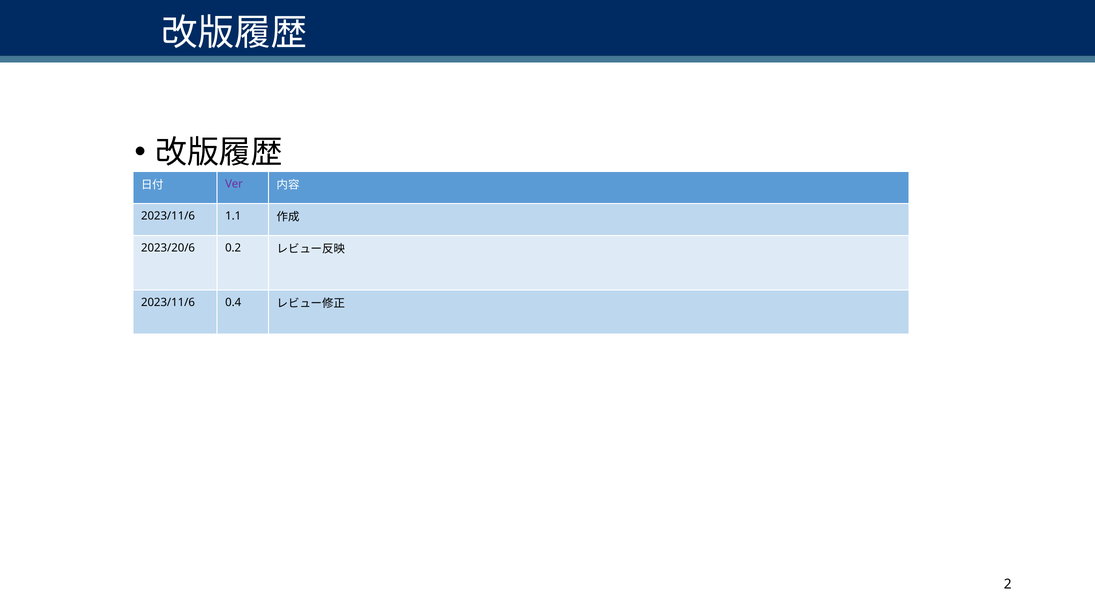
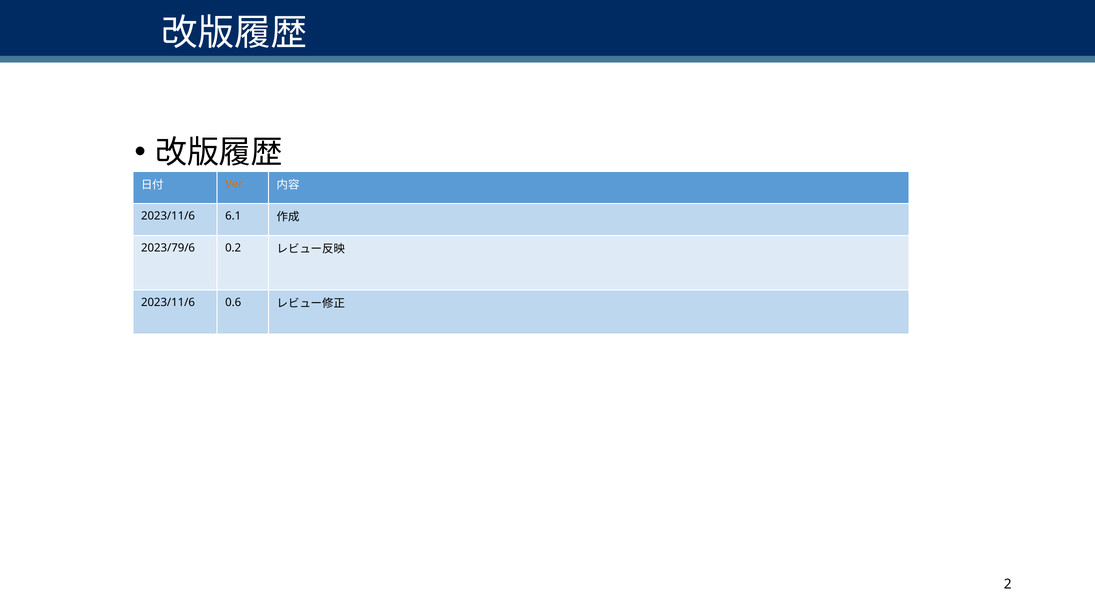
Ver colour: purple -> orange (234, 184)
1.1: 1.1 -> 6.1 (233, 216)
2023/20/6: 2023/20/6 -> 2023/79/6 (168, 248)
0.4: 0.4 -> 0.6 (233, 303)
